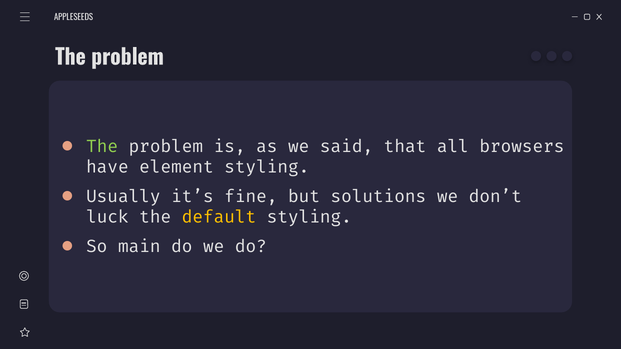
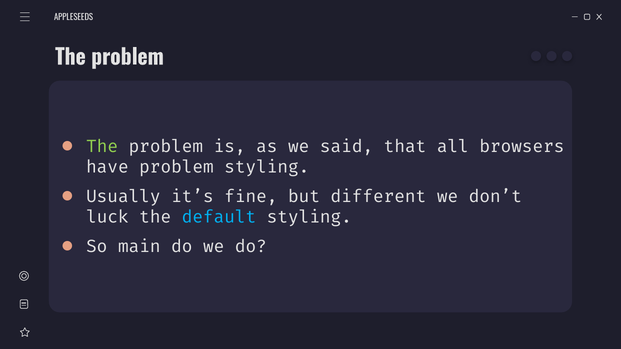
have element: element -> problem (176, 167)
solutions: solutions -> different (378, 197)
default colour: yellow -> light blue (219, 217)
